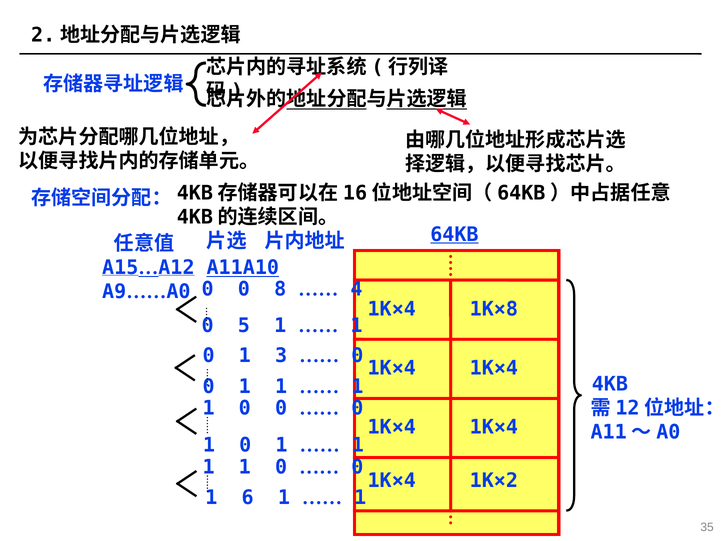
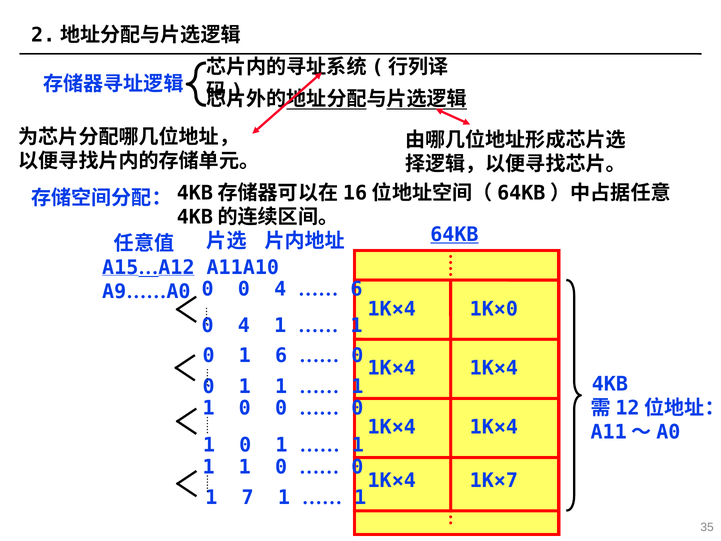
A11A10 underline: present -> none (243, 268)
0 0 8: 8 -> 4 (280, 289)
4: 4 -> 6 (356, 289)
1K×8: 1K×8 -> 1K×0 (494, 309)
5: 5 -> 4 (244, 325)
1 3: 3 -> 6 (281, 356)
1K×2: 1K×2 -> 1K×7 (494, 480)
6: 6 -> 7 (248, 497)
